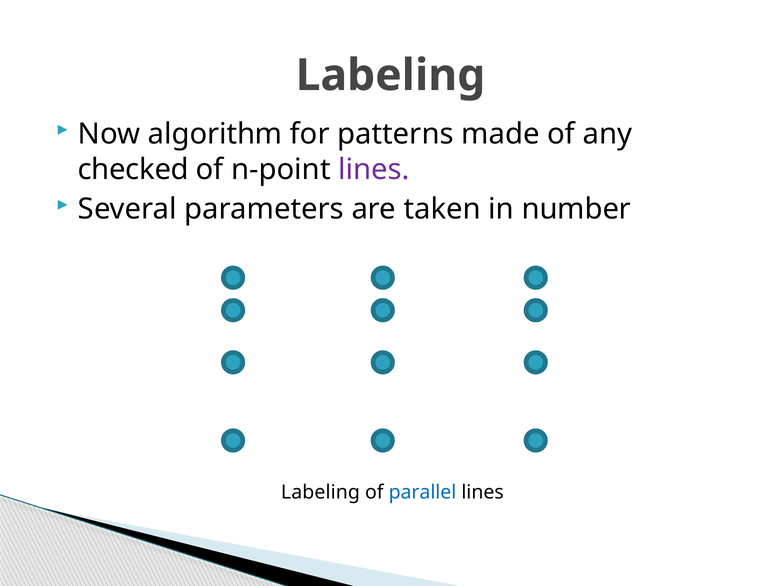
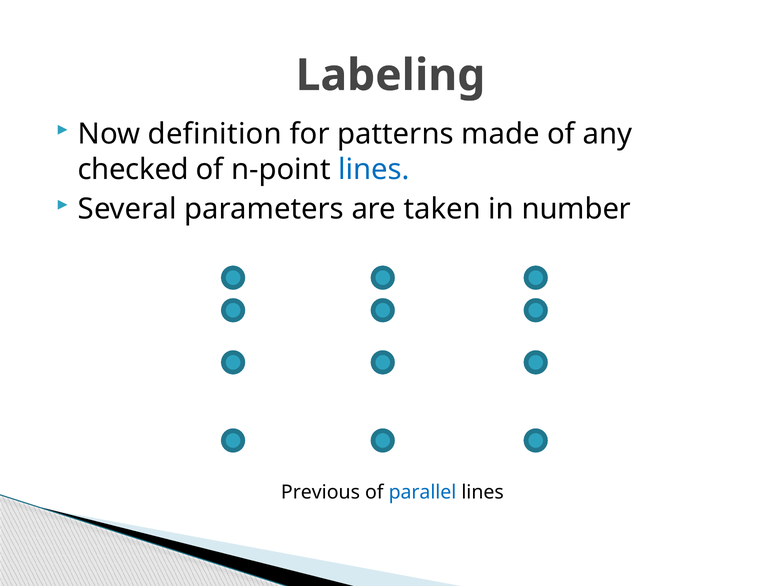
algorithm: algorithm -> definition (215, 134)
lines colour: purple -> blue (374, 169)
Labeling: Labeling -> Previous (320, 492)
